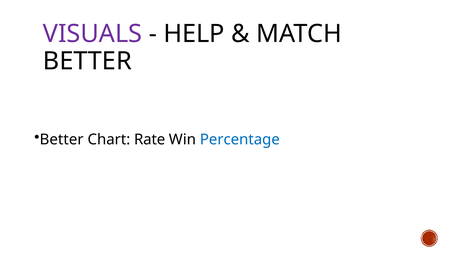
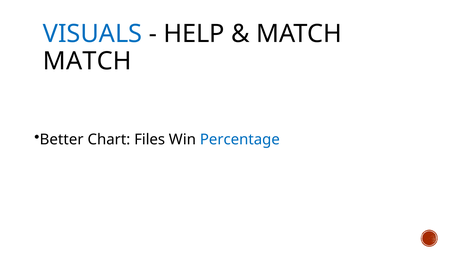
VISUALS colour: purple -> blue (92, 34)
BETTER: BETTER -> MATCH (87, 61)
Rate: Rate -> Files (150, 140)
